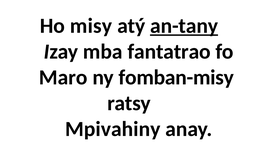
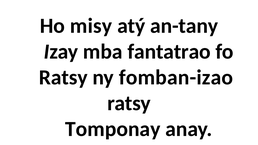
an-tany underline: present -> none (184, 26)
Maro: Maro -> Ratsy (63, 78)
fomban-misy: fomban-misy -> fomban-izao (176, 78)
Mpivahiny: Mpivahiny -> Tomponay (113, 129)
